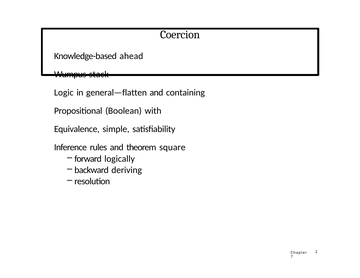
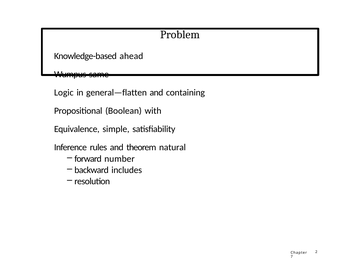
Coercion: Coercion -> Problem (180, 35)
stack: stack -> same (99, 74)
square: square -> natural (172, 148)
logically: logically -> number (120, 159)
deriving: deriving -> includes (127, 170)
